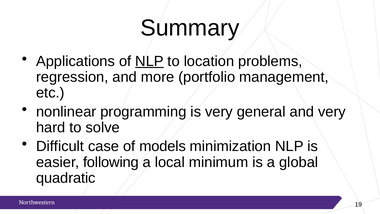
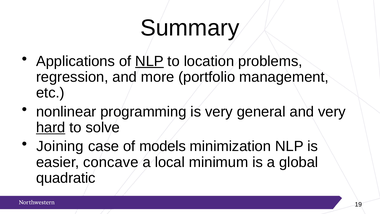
hard underline: none -> present (51, 127)
Difficult: Difficult -> Joining (60, 146)
following: following -> concave (111, 162)
